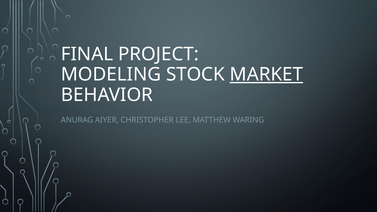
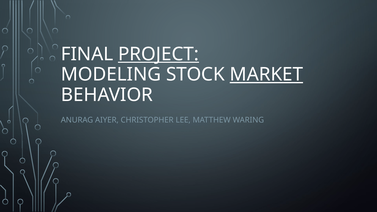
PROJECT underline: none -> present (159, 54)
